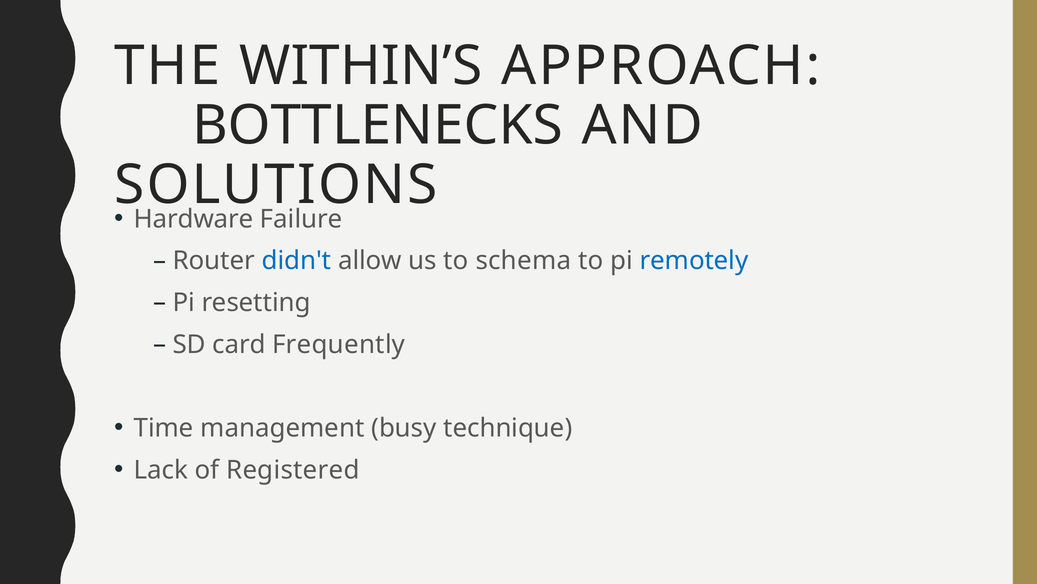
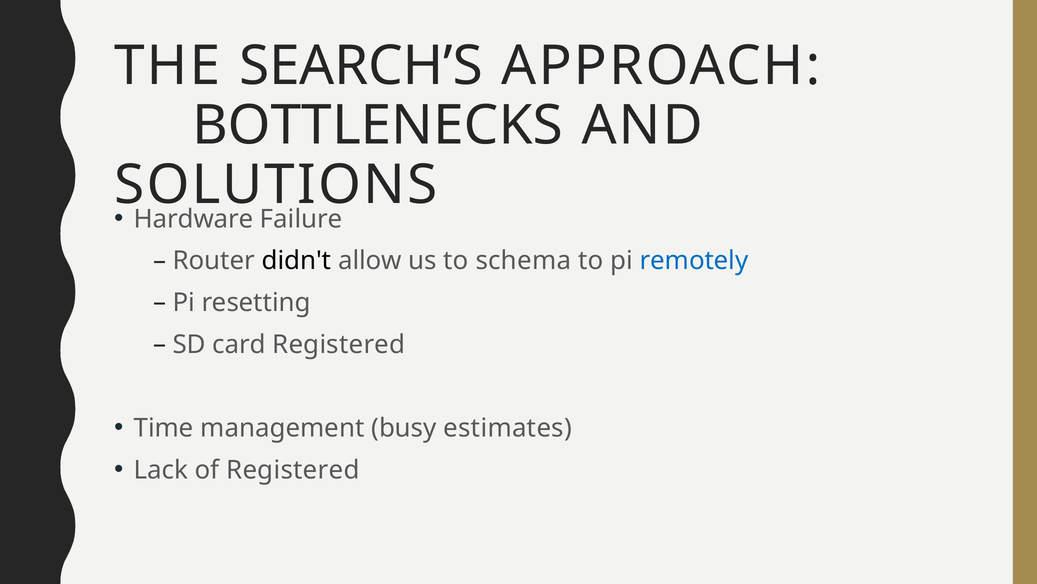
WITHIN’S: WITHIN’S -> SEARCH’S (361, 66)
didn't colour: blue -> black (297, 261)
card Frequently: Frequently -> Registered (339, 344)
technique: technique -> estimates (508, 428)
